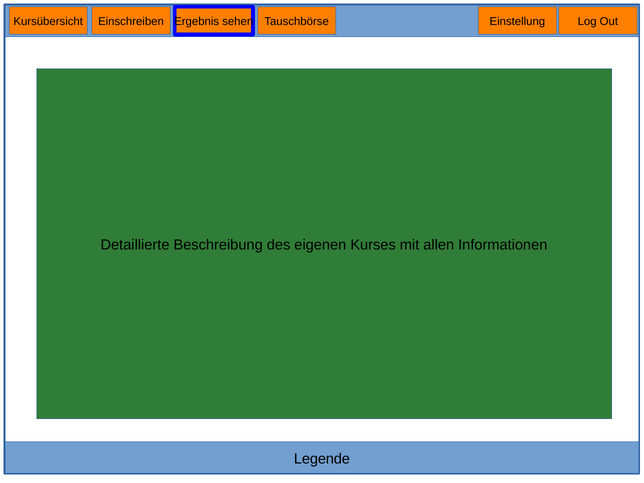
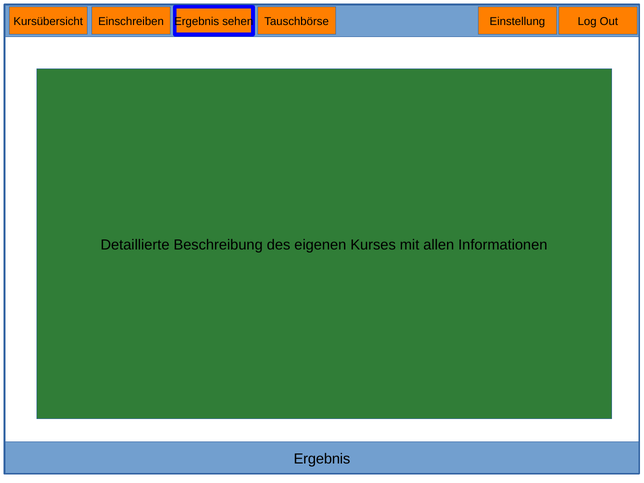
Legende: Legende -> Ergebnis (322, 459)
